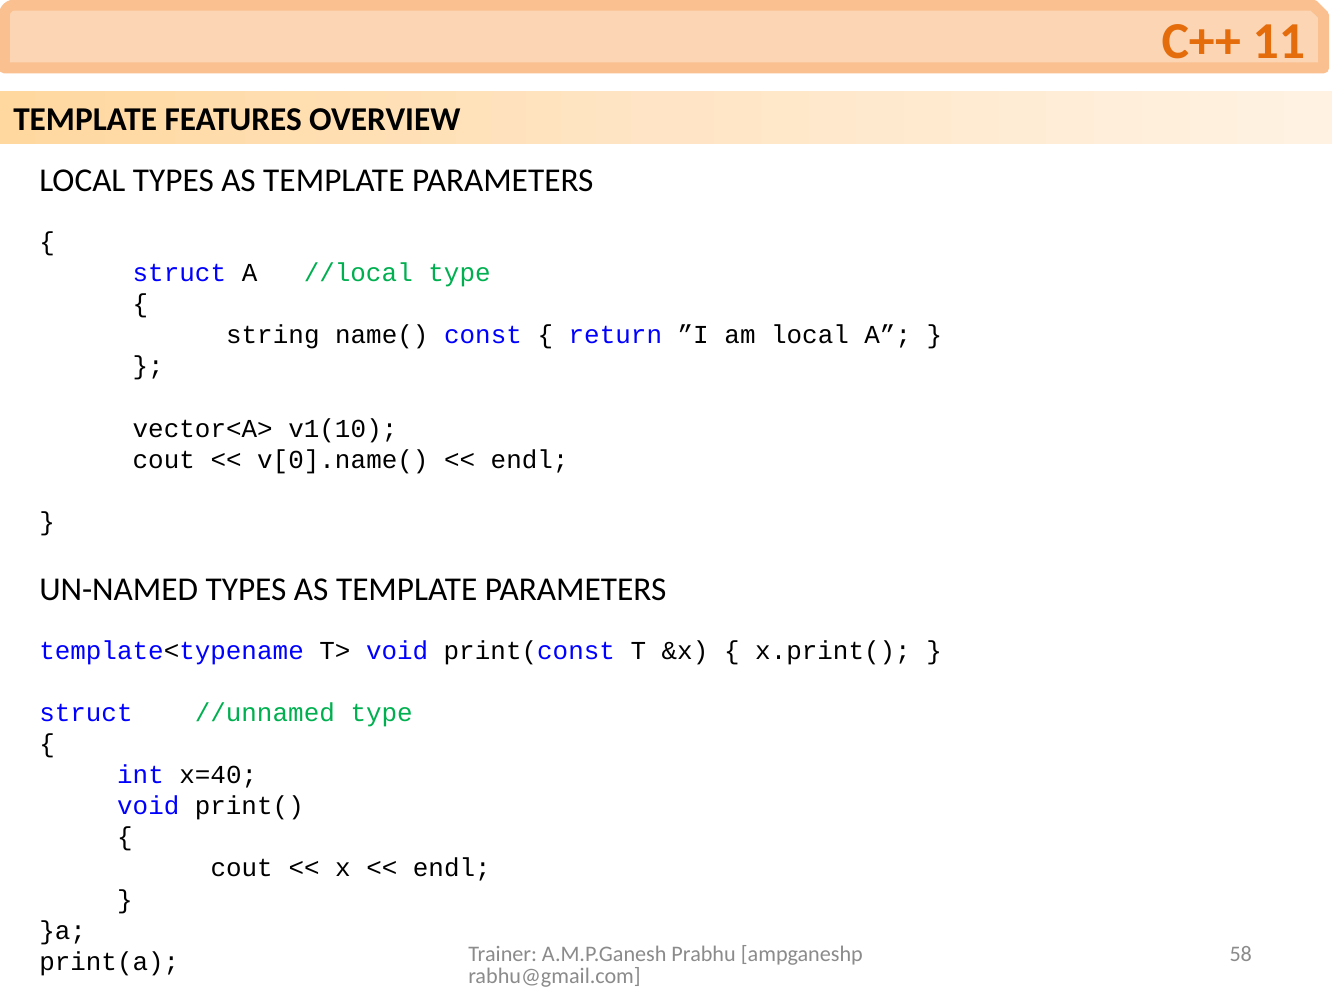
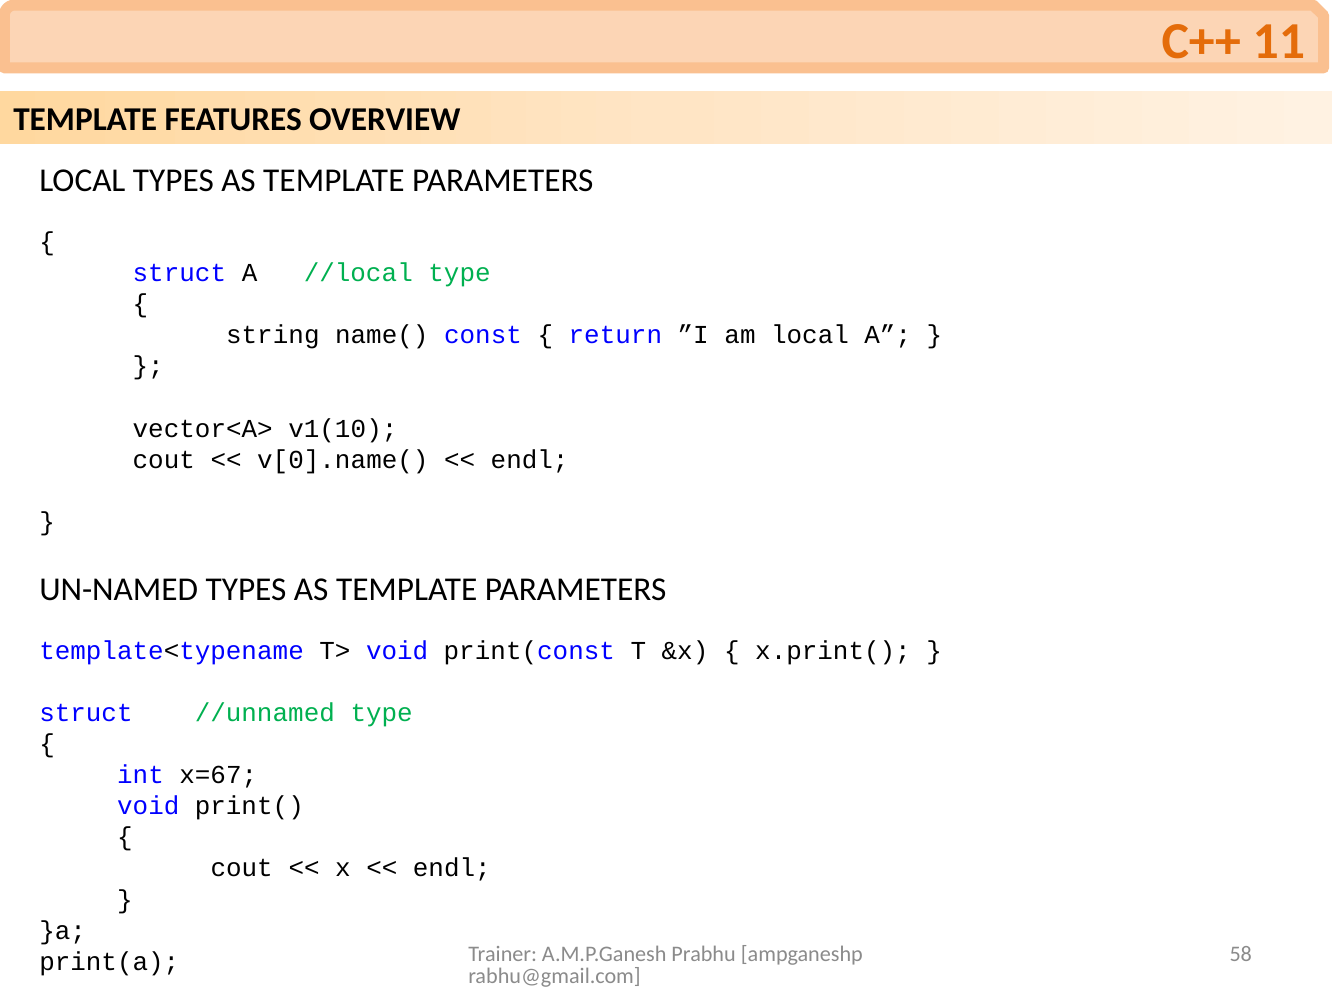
x=40: x=40 -> x=67 (218, 775)
